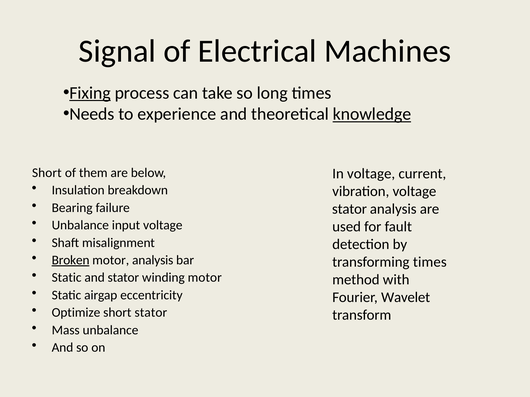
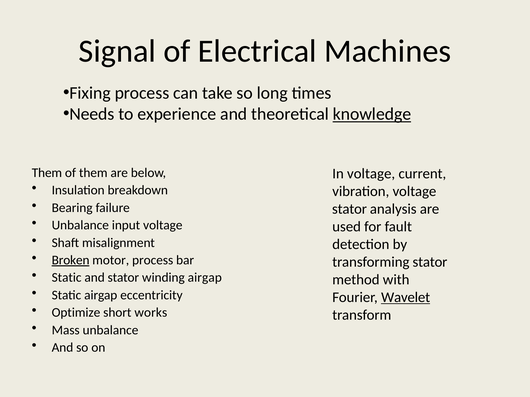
Fixing underline: present -> none (90, 93)
Short: Short -> Them (47, 173)
motor analysis: analysis -> process (153, 260)
transforming times: times -> stator (430, 262)
winding motor: motor -> airgap (205, 278)
Wavelet underline: none -> present (406, 298)
short stator: stator -> works (151, 313)
